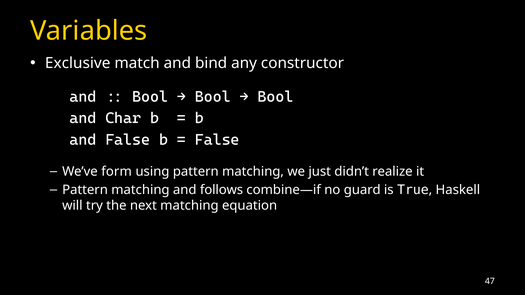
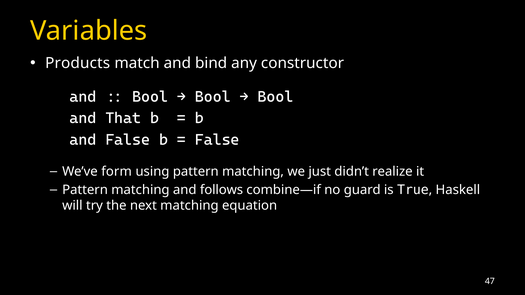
Exclusive: Exclusive -> Products (78, 63)
Char: Char -> That (123, 118)
